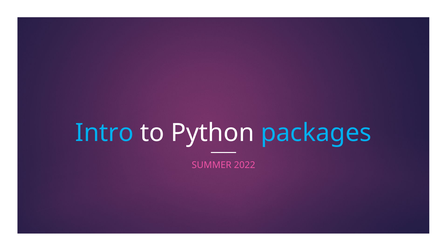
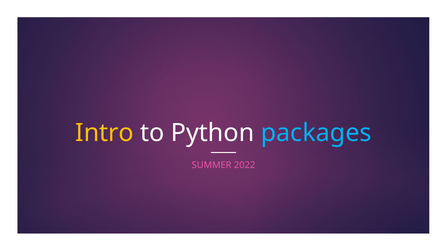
Intro colour: light blue -> yellow (104, 133)
